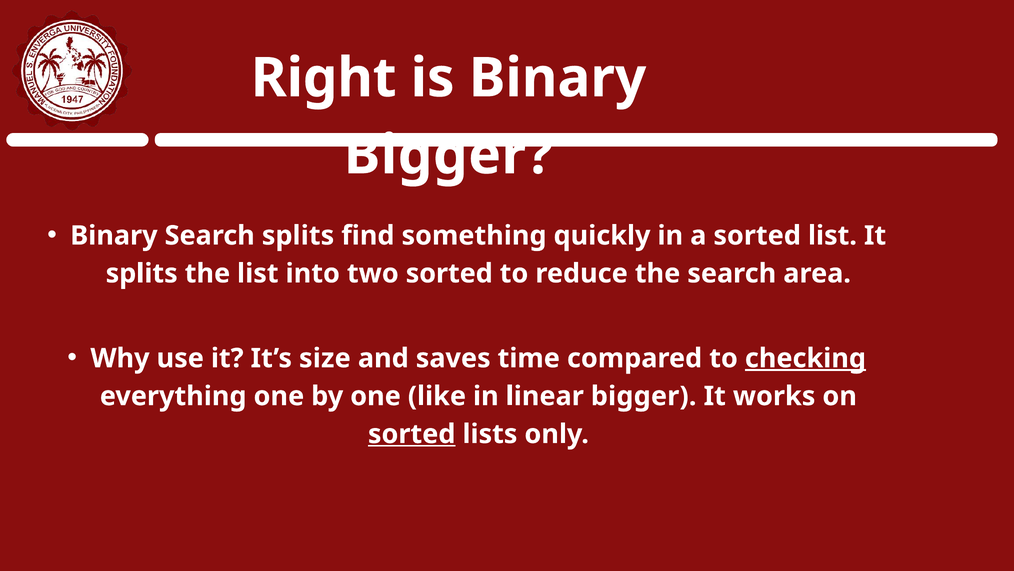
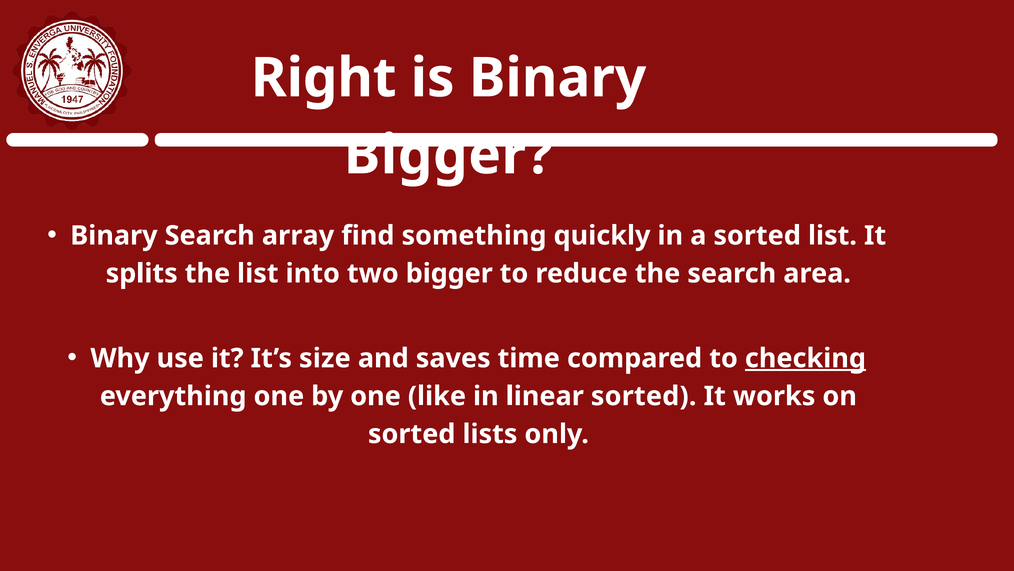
Search splits: splits -> array (298, 235)
two sorted: sorted -> bigger (449, 273)
linear bigger: bigger -> sorted (644, 396)
sorted underline: present -> none (412, 434)
